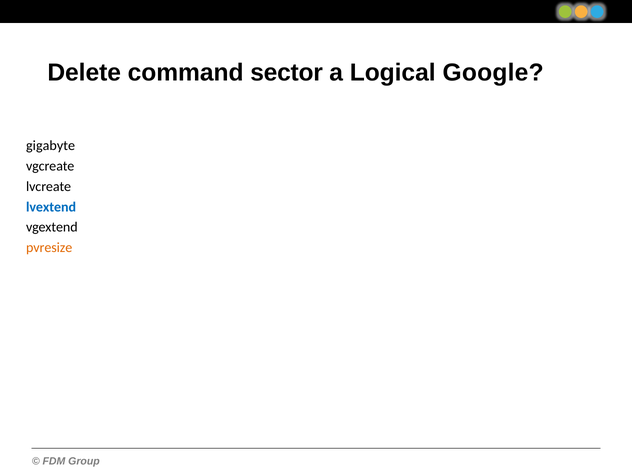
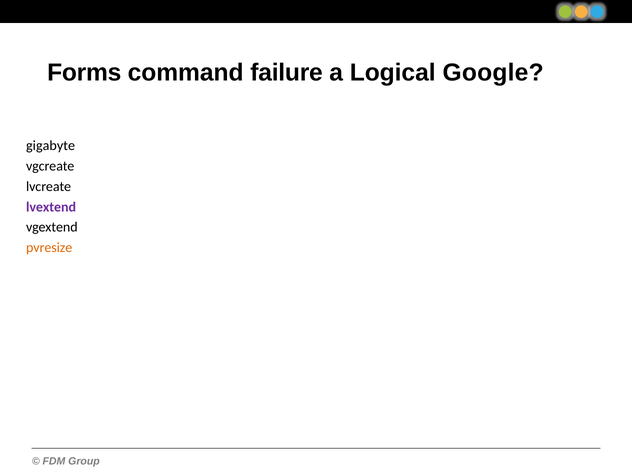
Delete: Delete -> Forms (84, 73)
sector: sector -> failure (287, 73)
lvextend colour: blue -> purple (51, 207)
